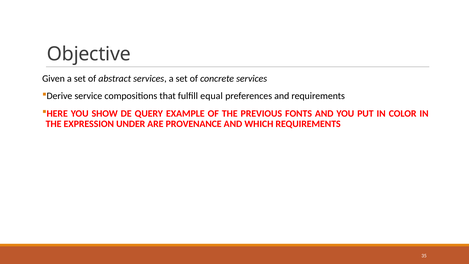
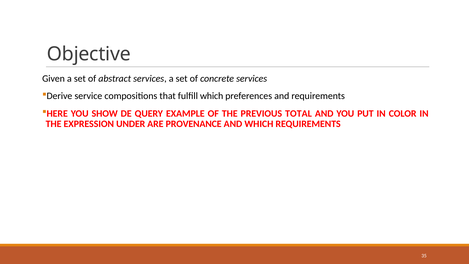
fulfill equal: equal -> which (212, 96)
FONTS: FONTS -> TOTAL (298, 113)
